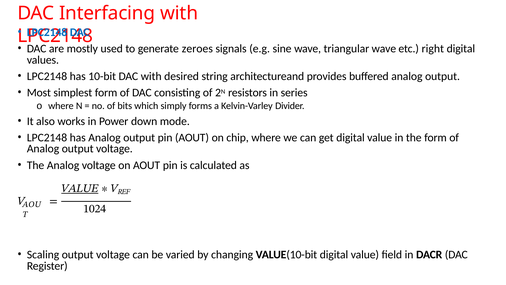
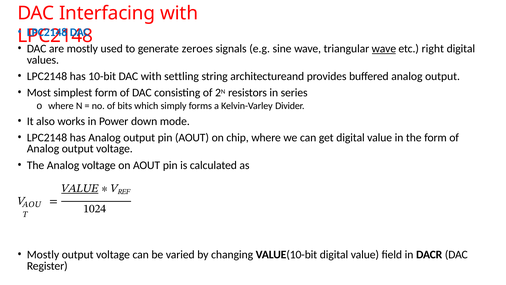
wave underline: none -> present (384, 49)
desired: desired -> settling (182, 76)
Scaling: Scaling -> Mostly (43, 254)
